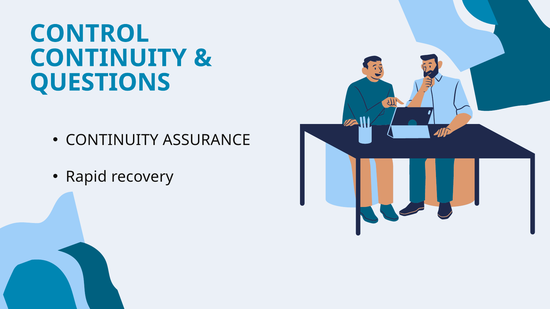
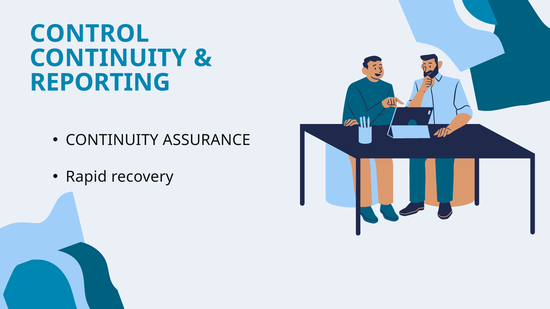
QUESTIONS: QUESTIONS -> REPORTING (100, 83)
